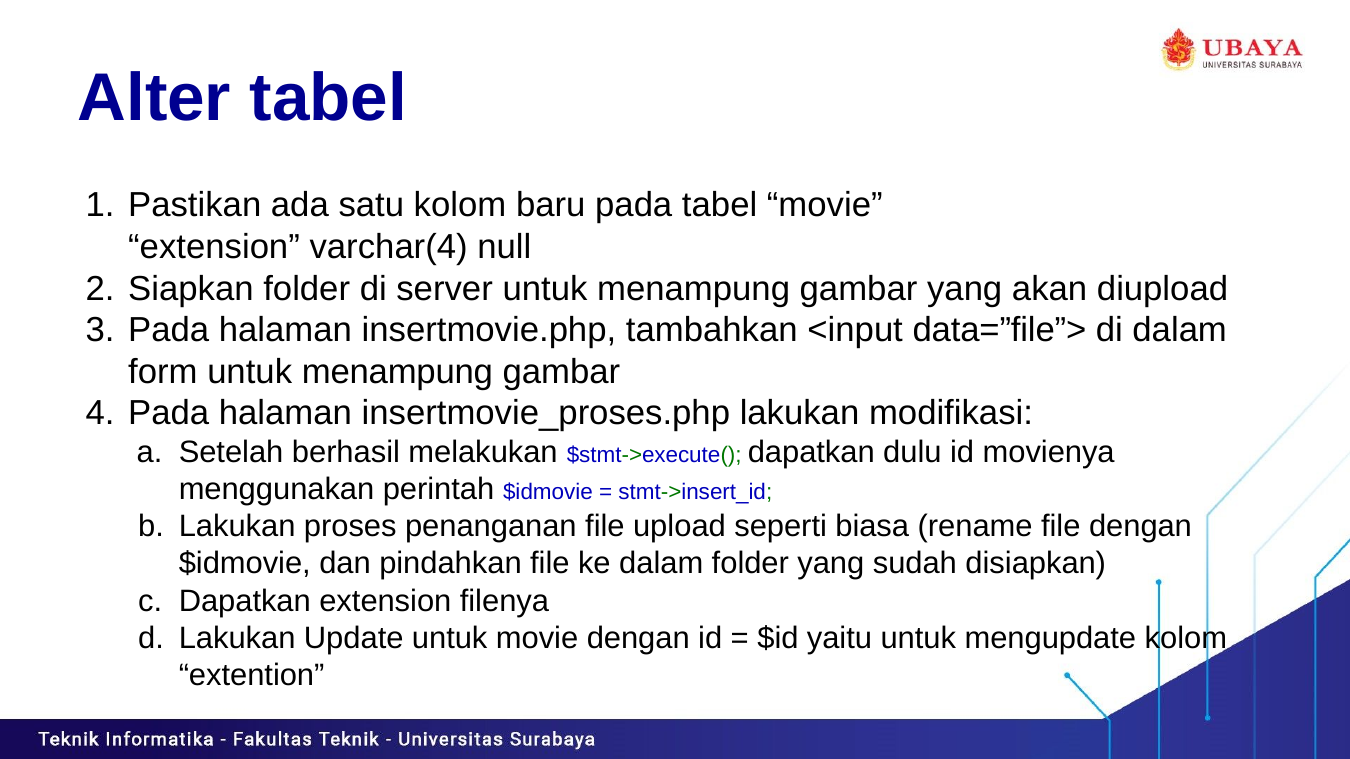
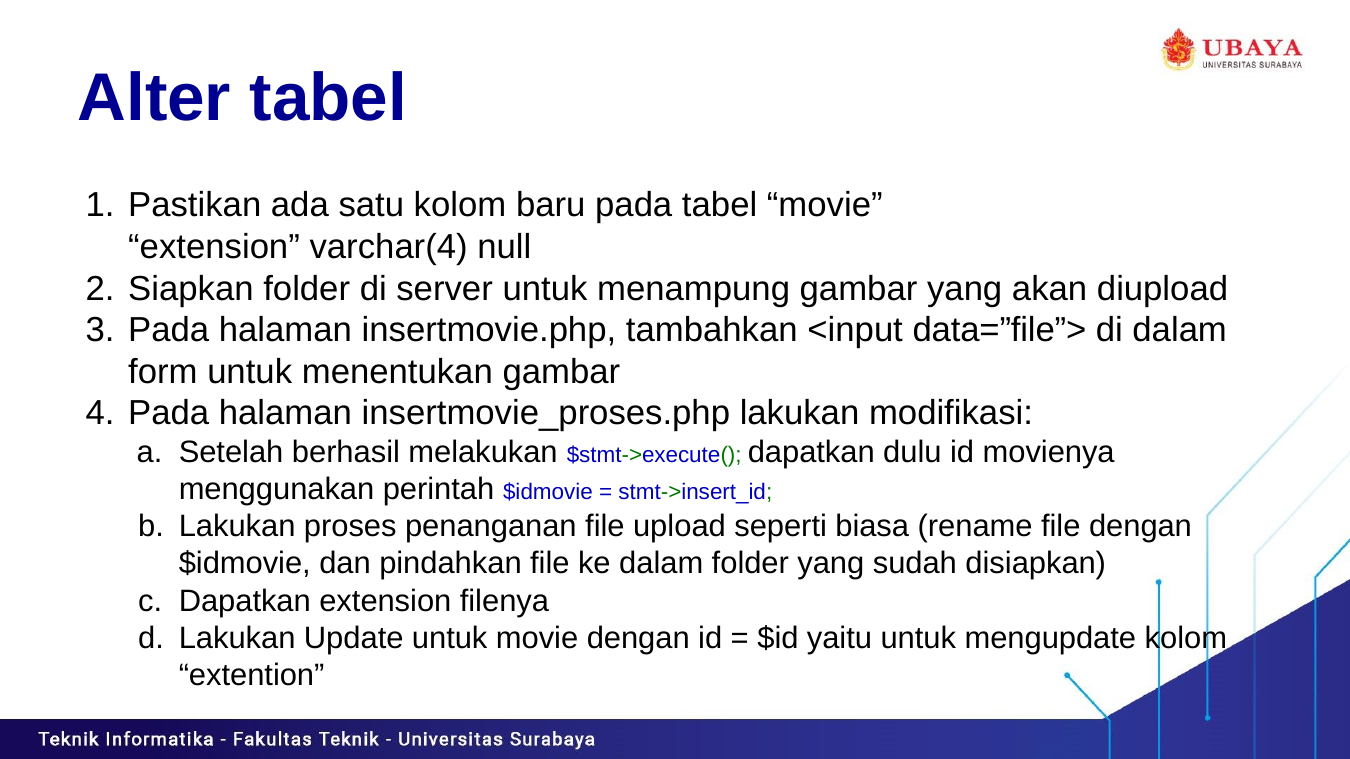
form untuk menampung: menampung -> menentukan (397, 372)
